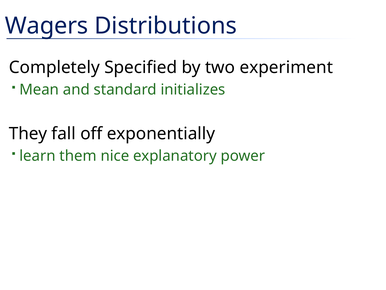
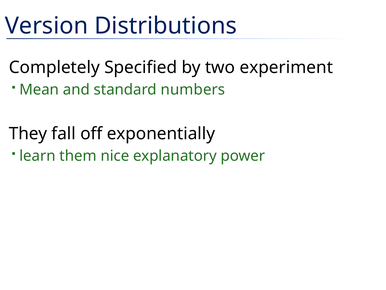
Wagers: Wagers -> Version (47, 26)
initializes: initializes -> numbers (193, 89)
